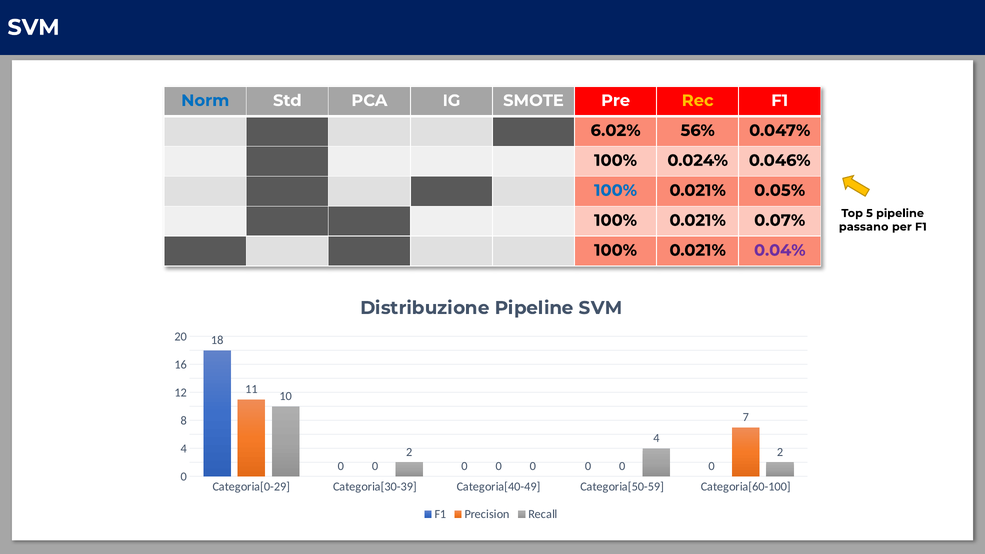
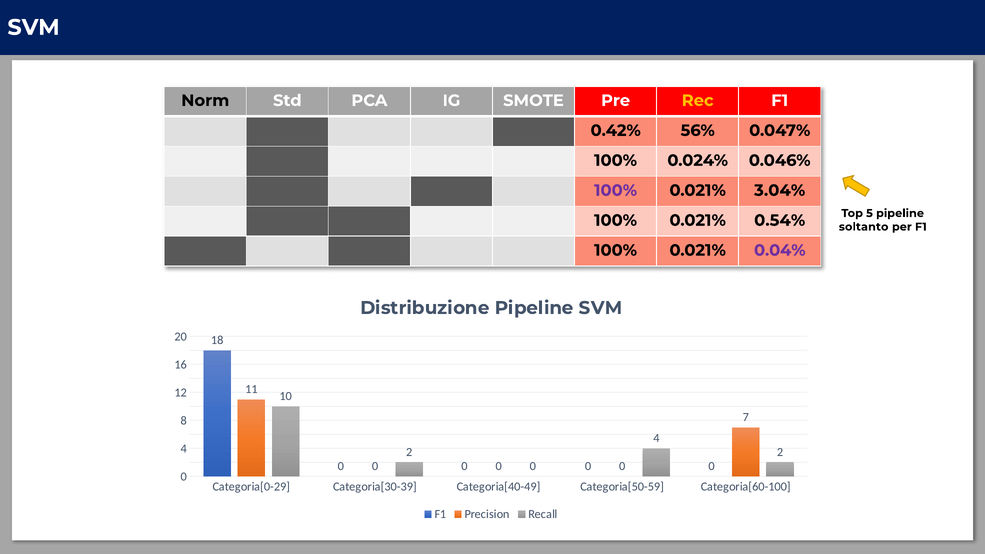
Norm colour: blue -> black (205, 101)
6.02%: 6.02% -> 0.42% (616, 130)
100% colour: blue -> purple (616, 190)
0.05%: 0.05% -> 3.04% (780, 190)
0.07%: 0.07% -> 0.54% (780, 220)
passano: passano -> soltanto (864, 227)
